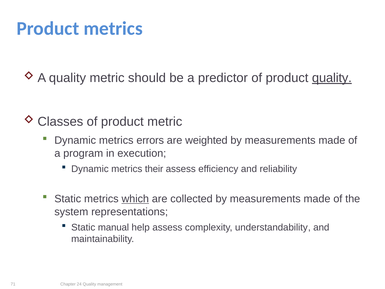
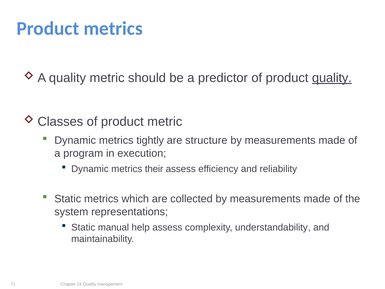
errors: errors -> tightly (150, 140)
weighted: weighted -> structure (206, 140)
which underline: present -> none (135, 199)
